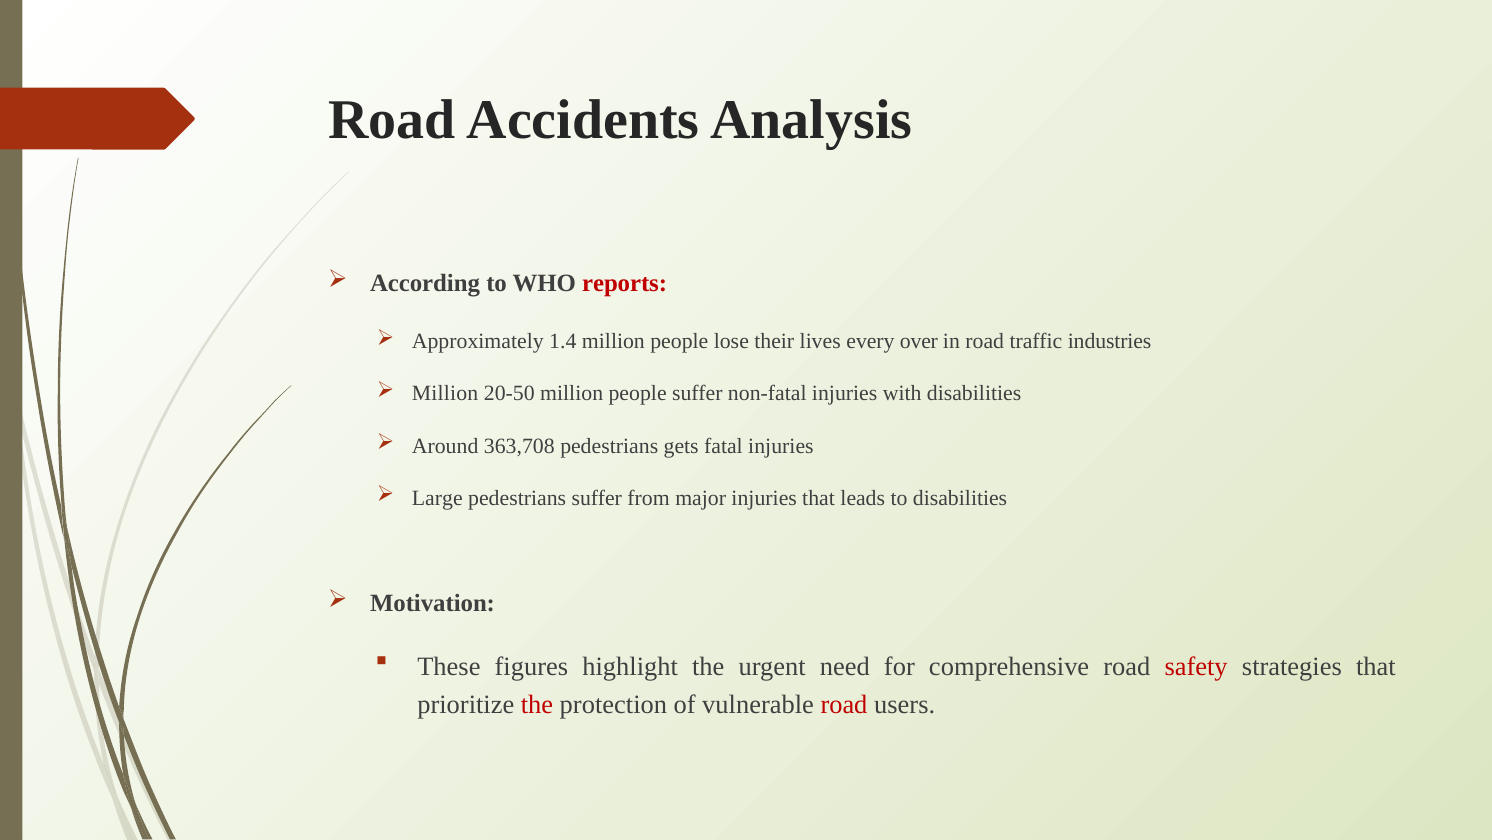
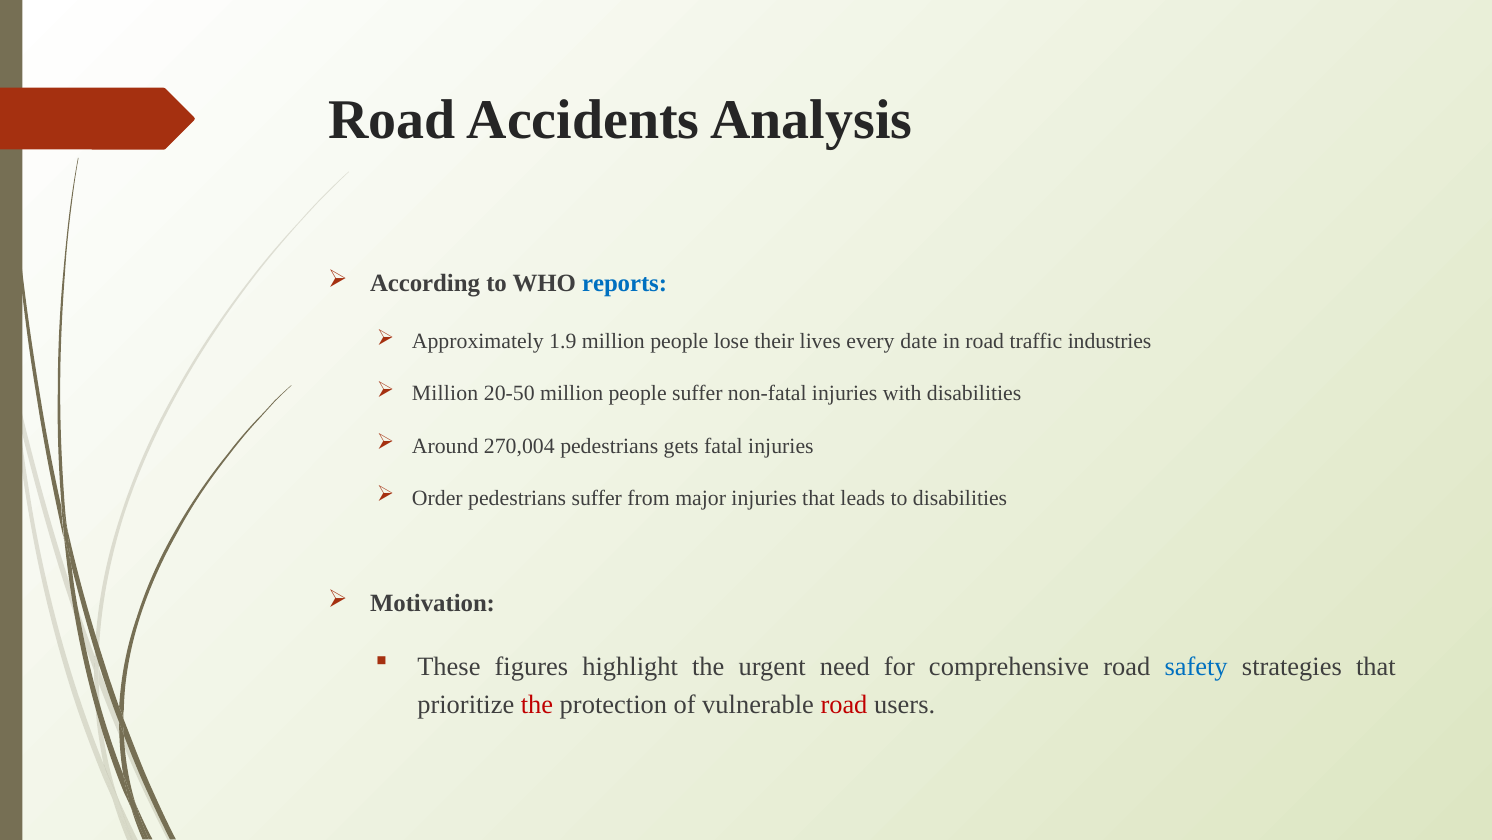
reports colour: red -> blue (625, 283)
1.4: 1.4 -> 1.9 (563, 341)
over: over -> date (919, 341)
363,708: 363,708 -> 270,004 (519, 445)
Large: Large -> Order (437, 498)
safety colour: red -> blue (1196, 666)
